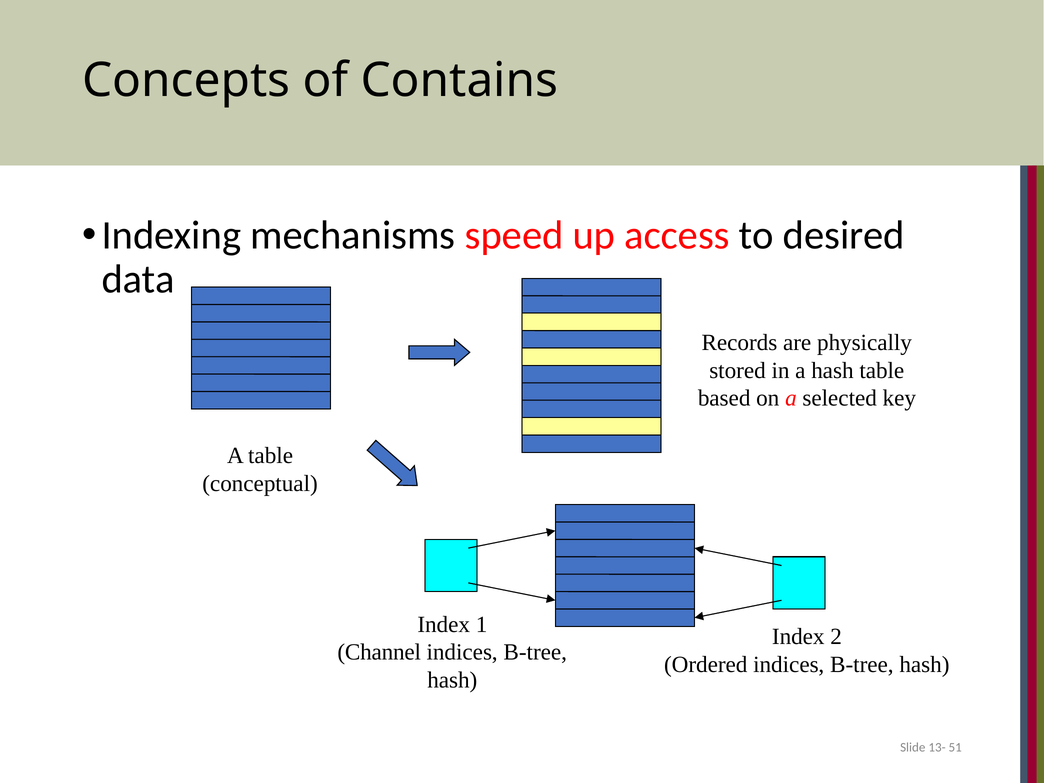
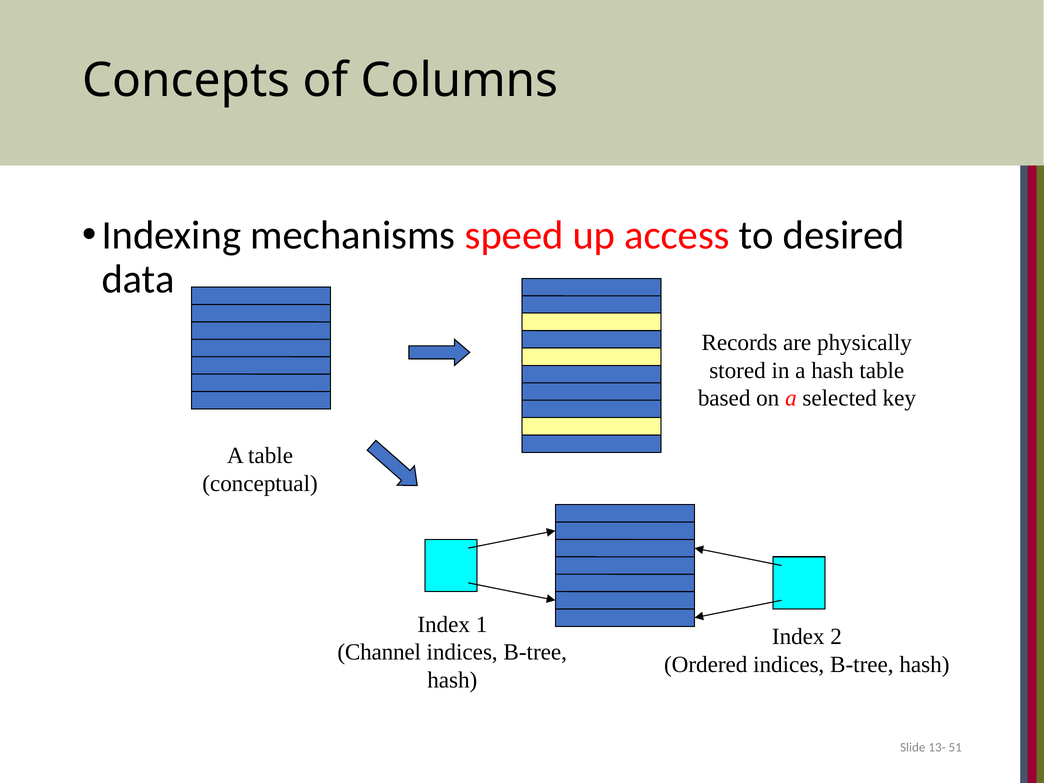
Contains: Contains -> Columns (459, 80)
